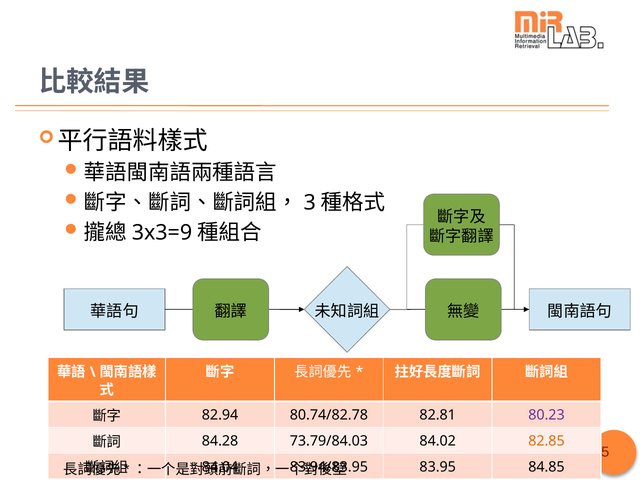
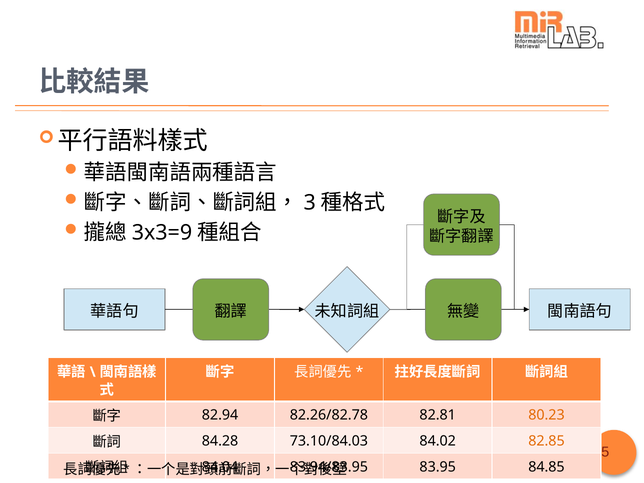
80.74/82.78: 80.74/82.78 -> 82.26/82.78 (329, 415)
80.23 colour: purple -> orange (546, 415)
73.79/84.03: 73.79/84.03 -> 73.10/84.03 (329, 441)
